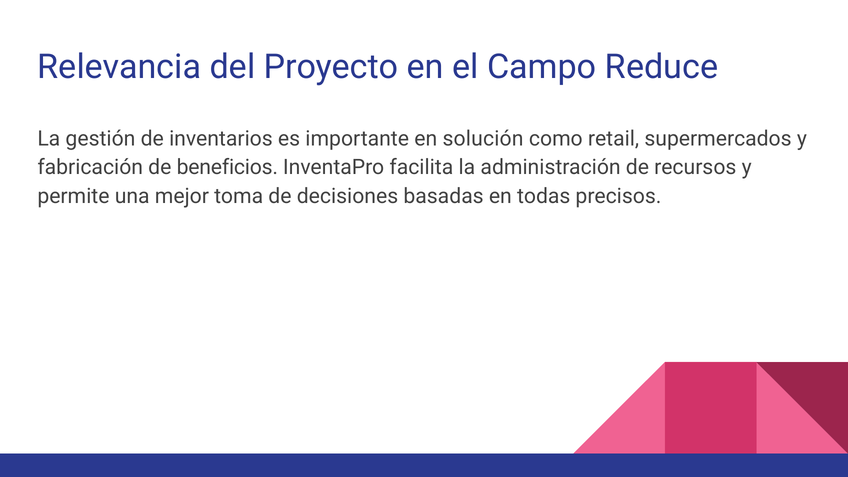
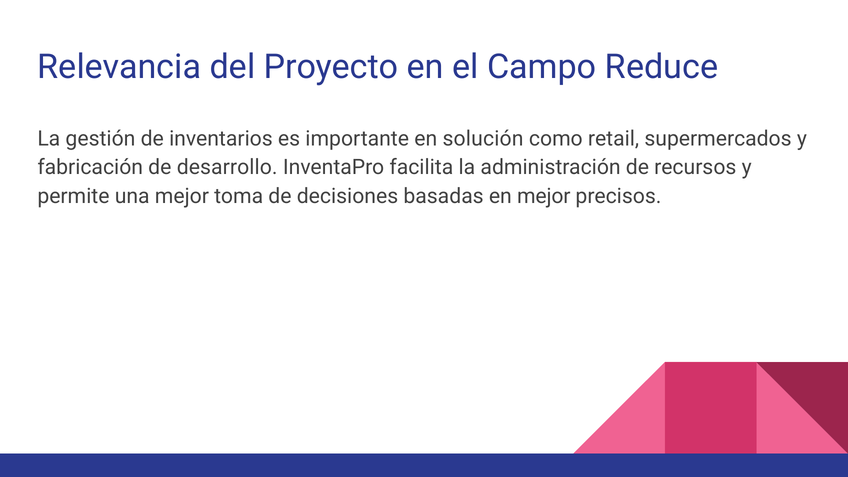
beneficios: beneficios -> desarrollo (227, 167)
en todas: todas -> mejor (544, 196)
